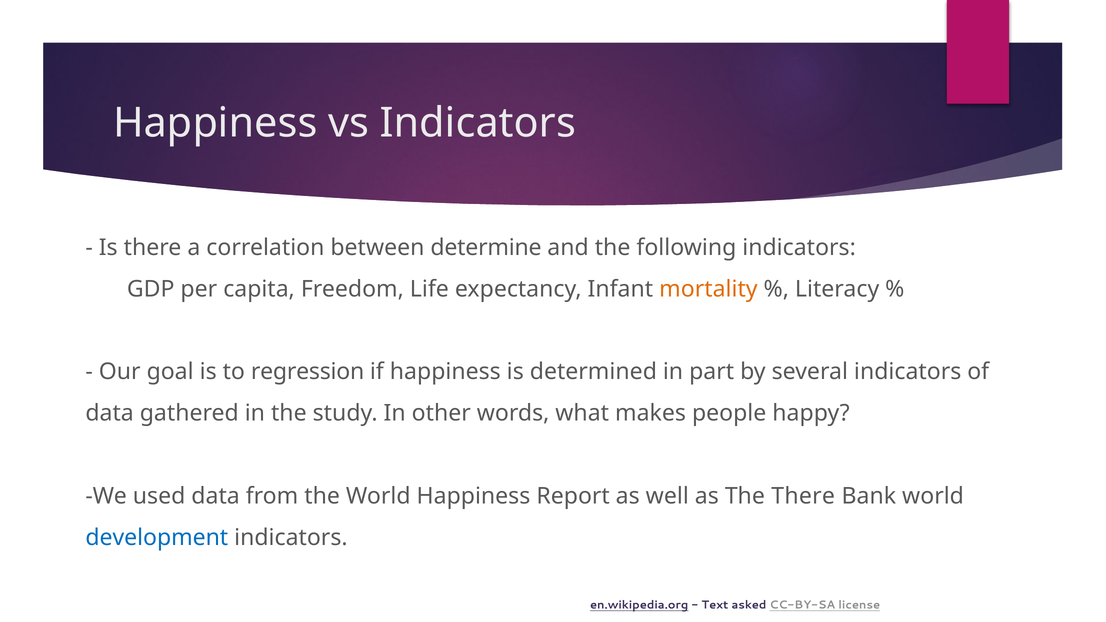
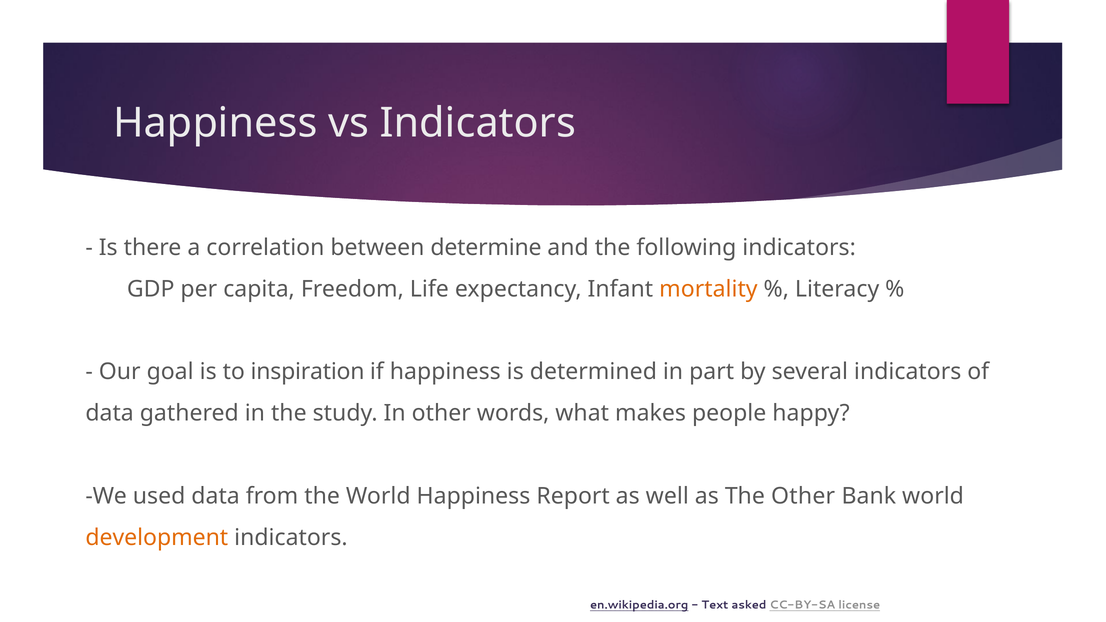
regression: regression -> inspiration (308, 372)
The There: There -> Other (803, 496)
development colour: blue -> orange (157, 538)
